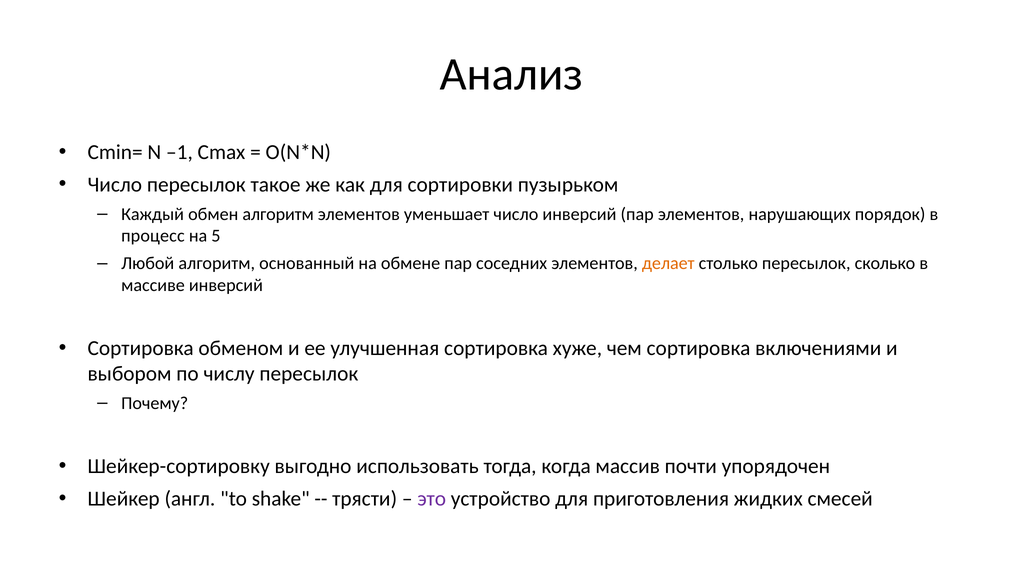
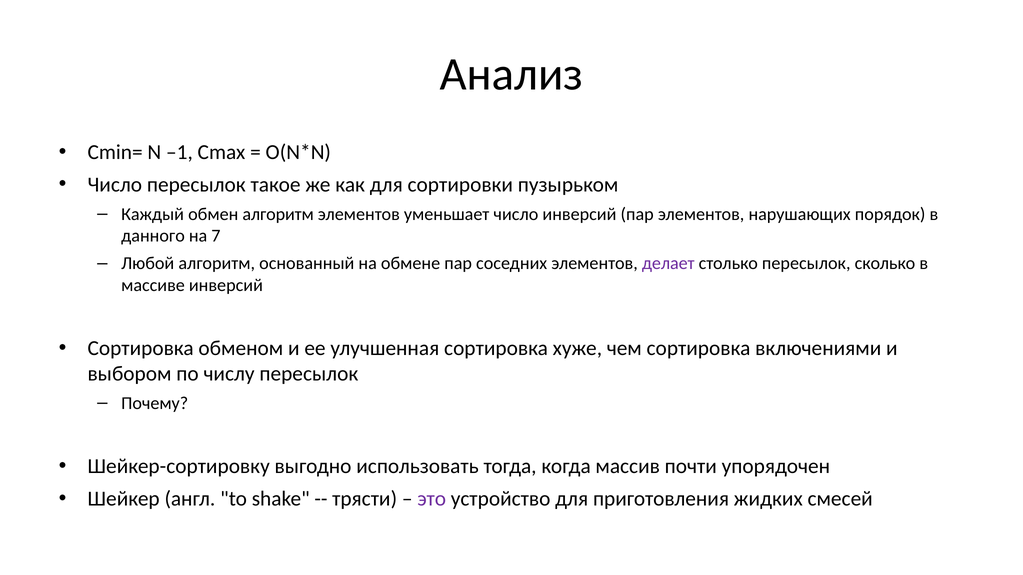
процесс: процесс -> данного (153, 236)
5: 5 -> 7 (216, 236)
делает colour: orange -> purple (668, 264)
